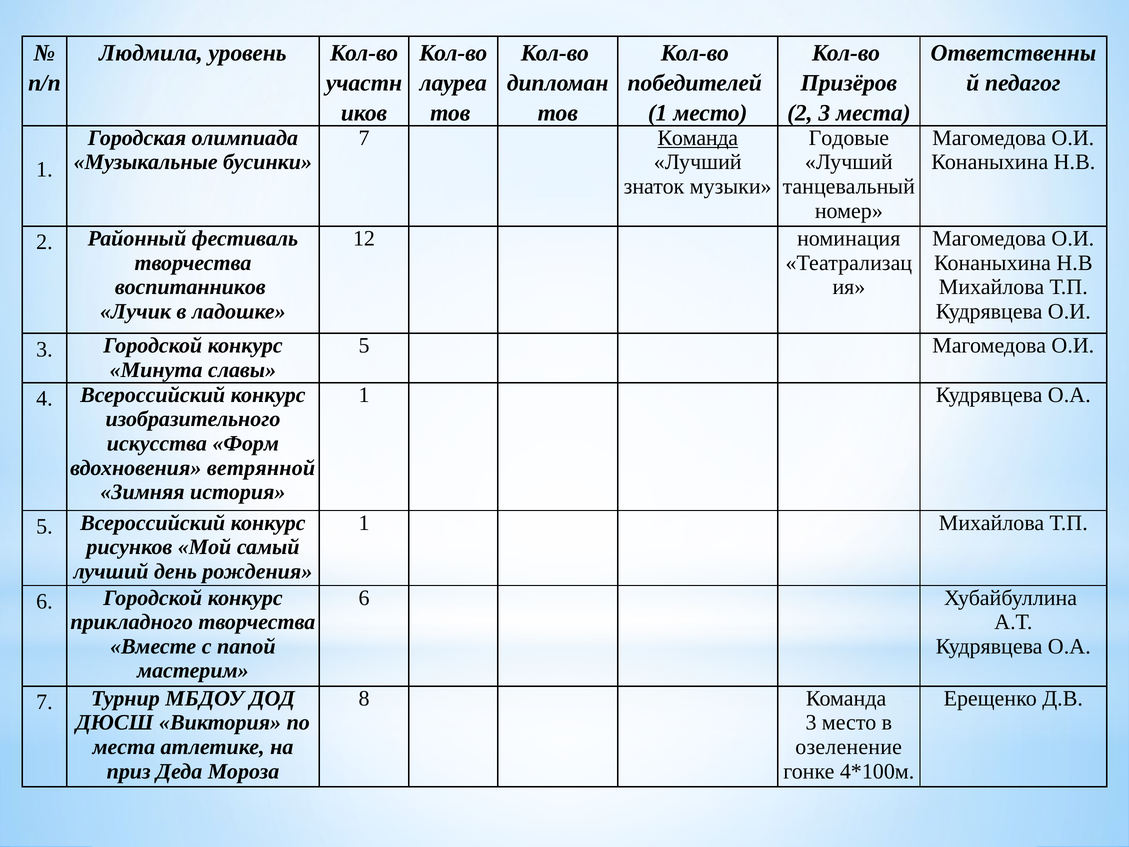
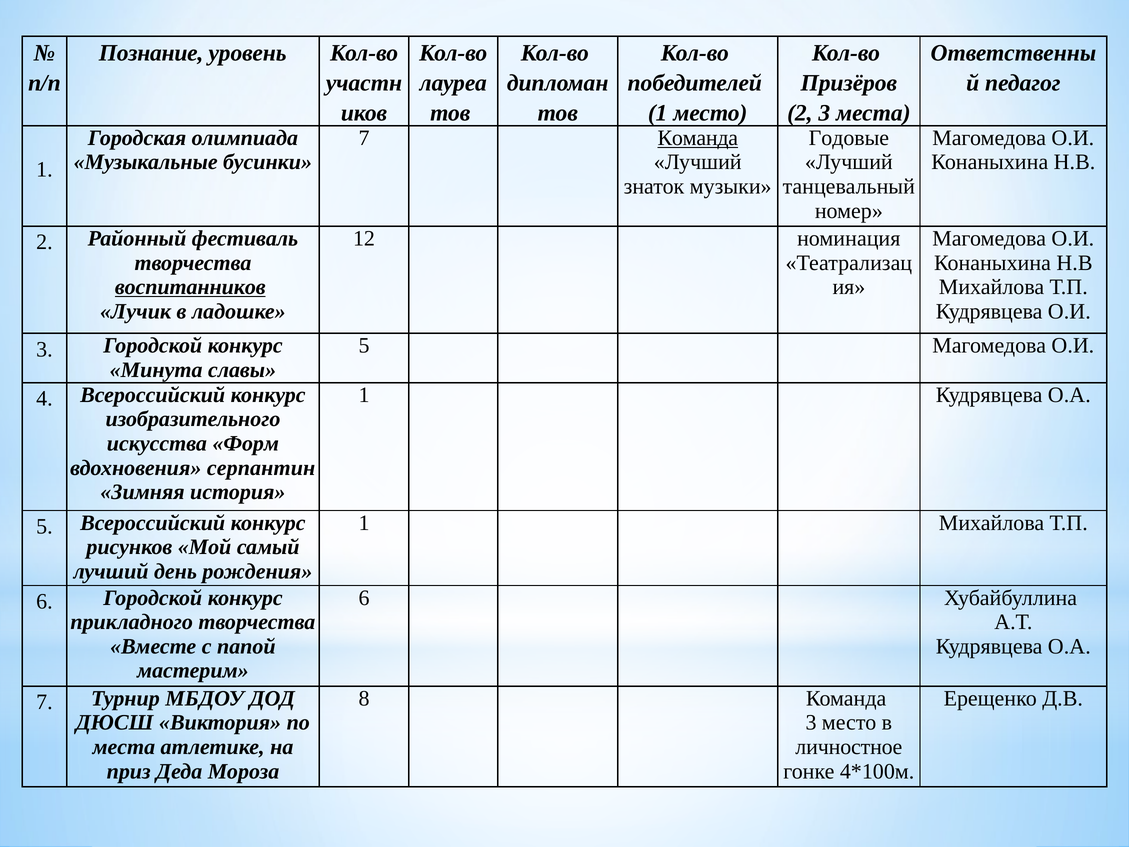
Людмила: Людмила -> Познание (151, 53)
воспитанников underline: none -> present (190, 287)
ветрянной: ветрянной -> серпантин (261, 468)
озеленение: озеленение -> личностное (849, 747)
